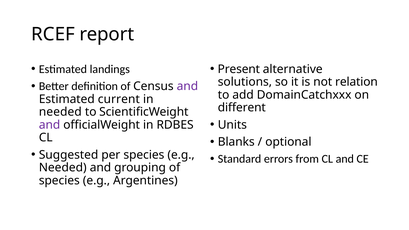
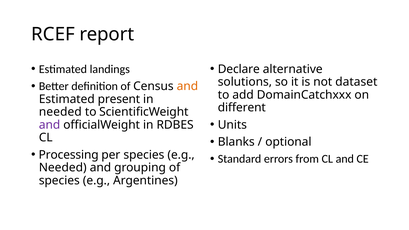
Present: Present -> Declare (239, 69)
relation: relation -> dataset (356, 82)
and colour: purple -> orange (187, 86)
current: current -> present (119, 99)
Suggested: Suggested -> Processing (69, 155)
